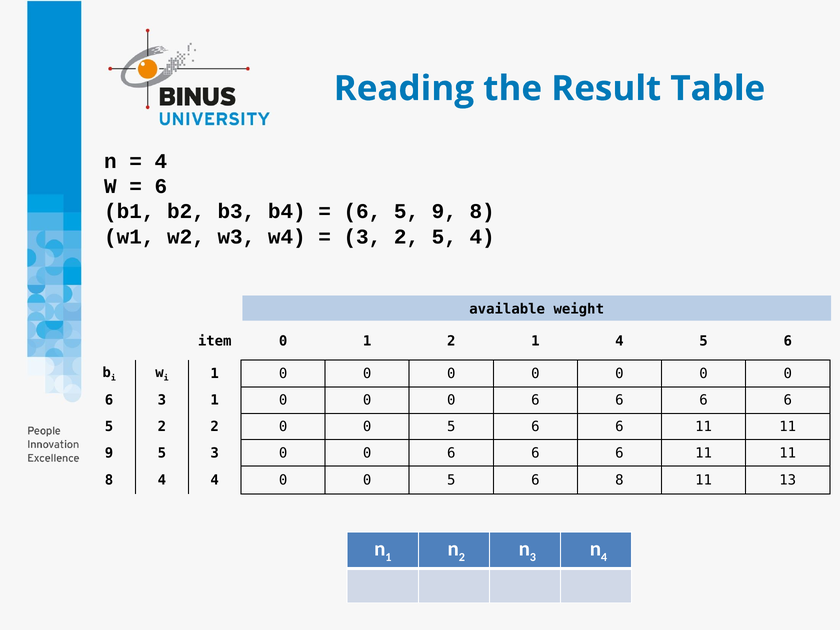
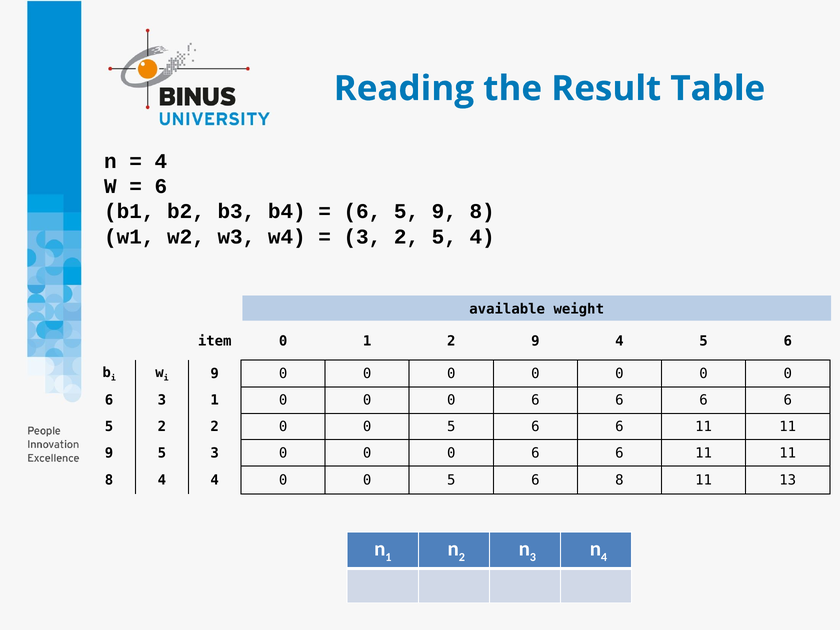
2 1: 1 -> 9 (535, 341)
1: 1 -> 9 (215, 374)
3 0 0 6: 6 -> 0 (451, 453)
